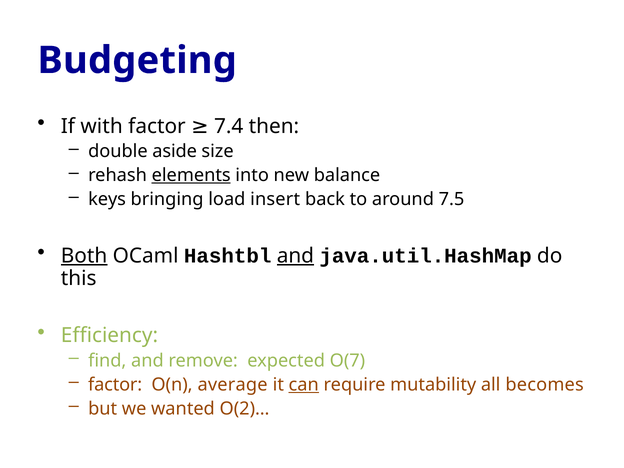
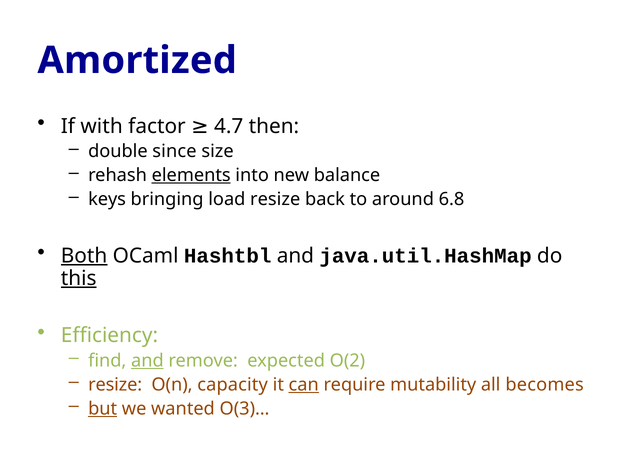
Budgeting: Budgeting -> Amortized (137, 60)
7.4: 7.4 -> 4.7 (229, 126)
aside: aside -> since (175, 151)
load insert: insert -> resize (275, 199)
7.5: 7.5 -> 6.8 (452, 199)
and underline: present -> none (295, 256)
this underline: none -> present (79, 278)
and underline: none -> present (147, 361)
O(7: O(7 -> O(2 (347, 361)
factor: factor -> resize (115, 385)
average: average -> capacity (233, 385)
but underline: none -> present (103, 409)
O(2)…: O(2)… -> O(3)… (245, 409)
